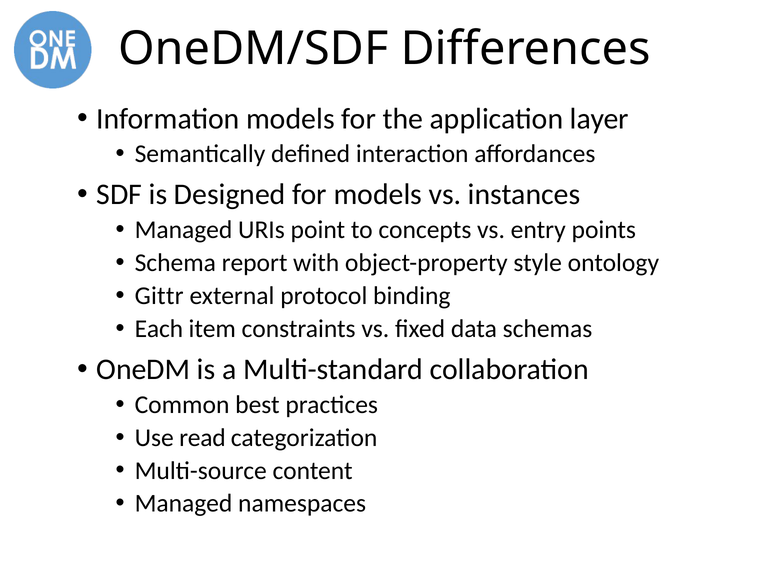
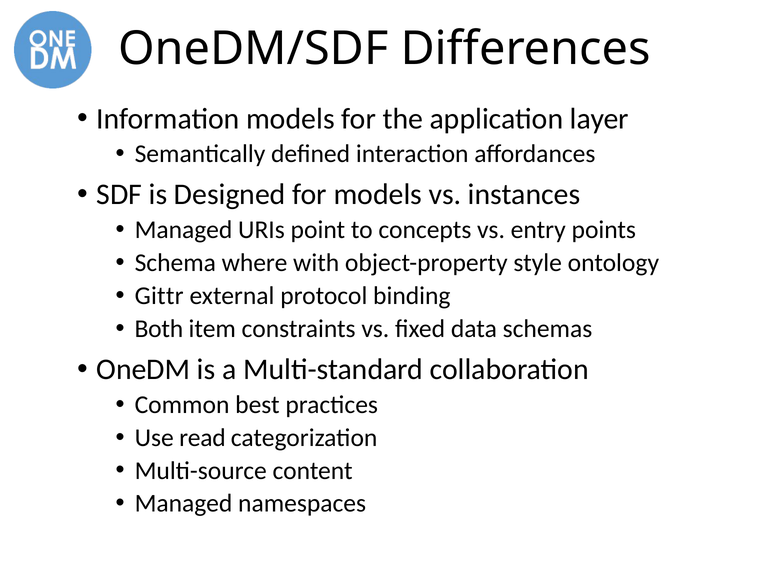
report: report -> where (255, 262)
Each: Each -> Both (159, 328)
